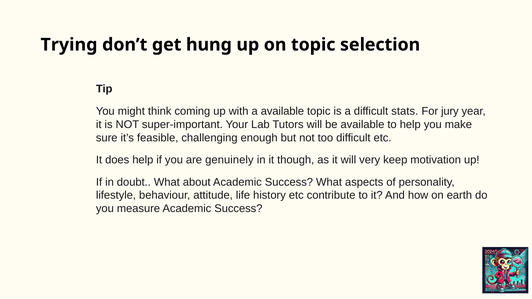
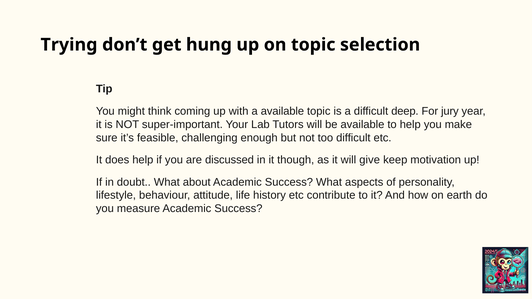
stats: stats -> deep (405, 111)
genuinely: genuinely -> discussed (229, 160)
very: very -> give (370, 160)
